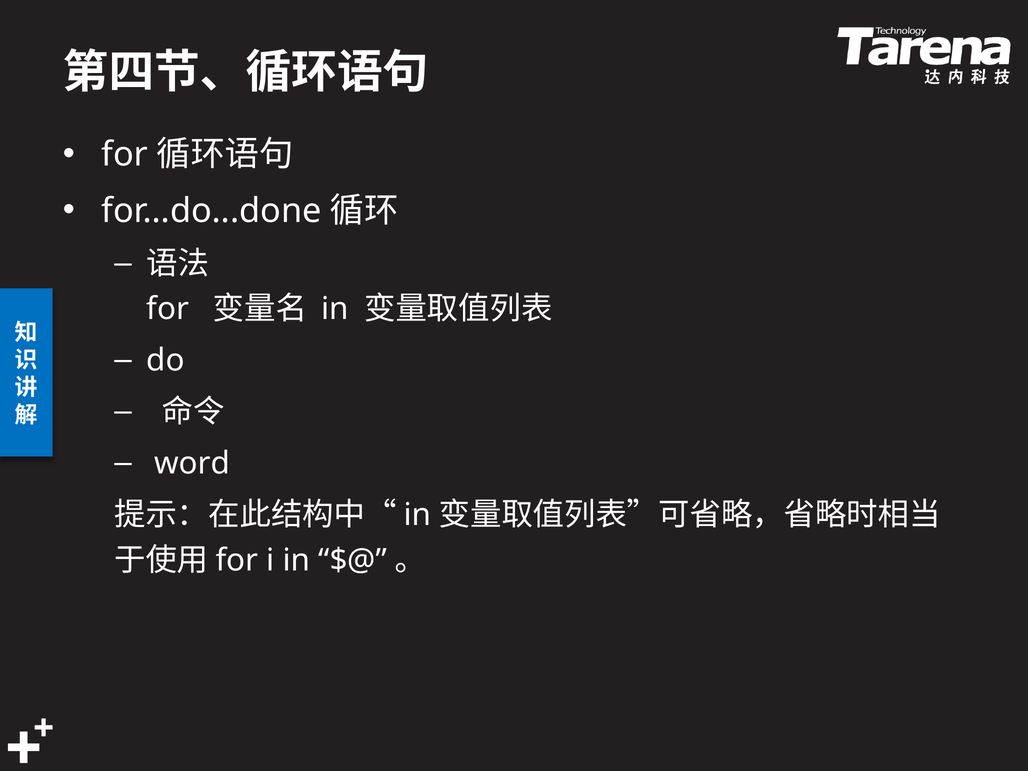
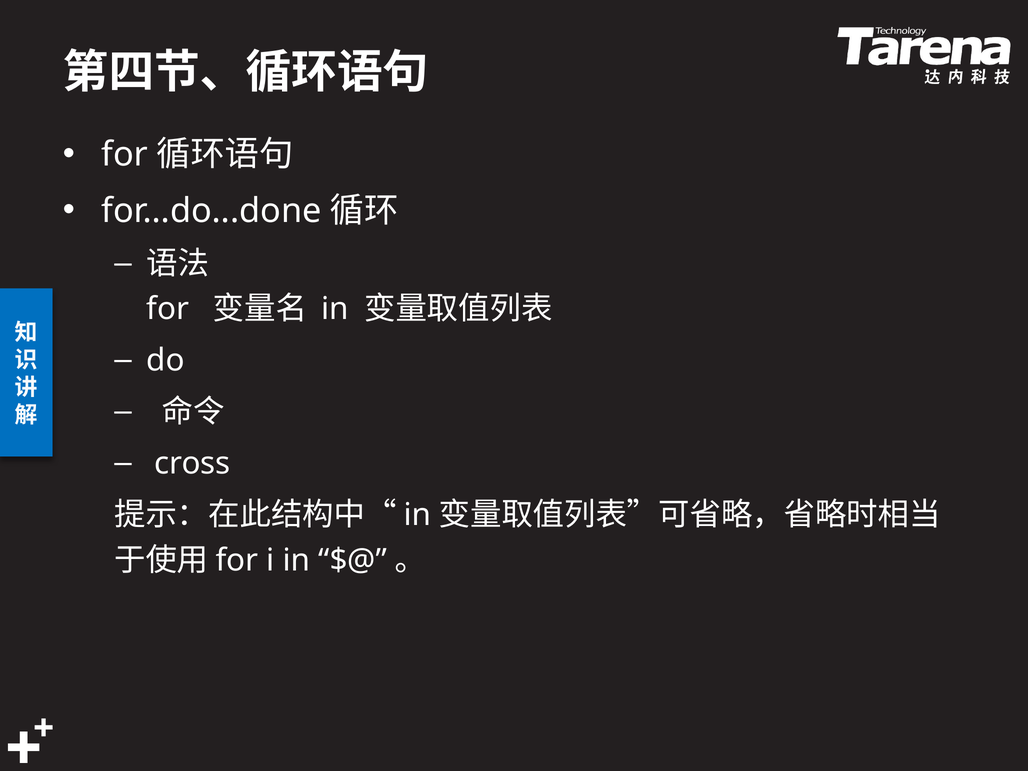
word: word -> cross (192, 463)
